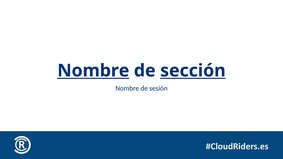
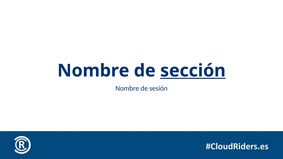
Nombre underline: present -> none (93, 71)
